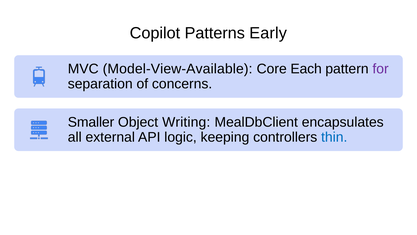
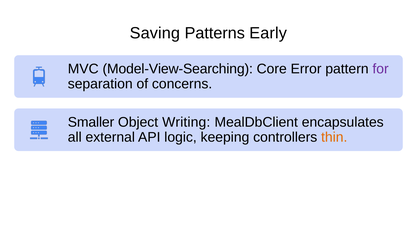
Copilot: Copilot -> Saving (155, 33)
Model-View-Available: Model-View-Available -> Model-View-Searching (178, 69)
Each: Each -> Error (306, 69)
thin colour: blue -> orange (334, 137)
